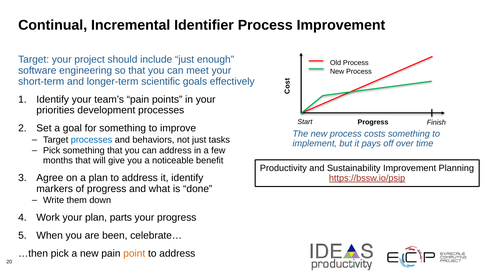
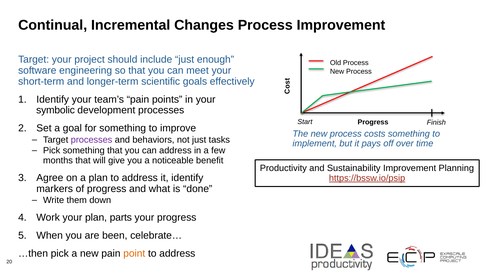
Identifier: Identifier -> Changes (204, 25)
priorities: priorities -> symbolic (56, 110)
processes colour: blue -> purple (92, 140)
